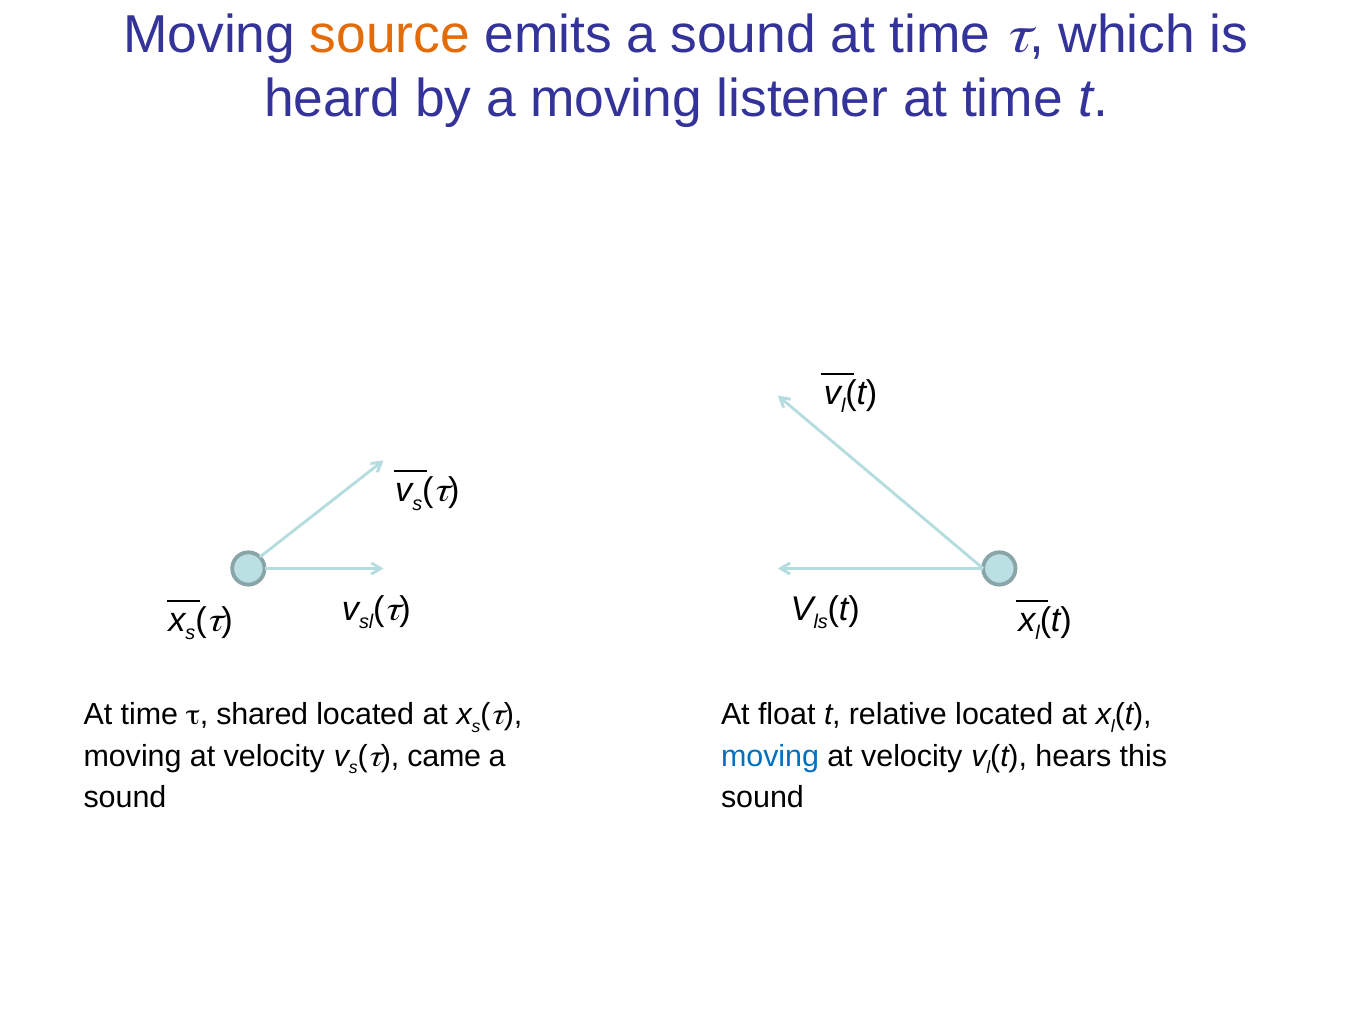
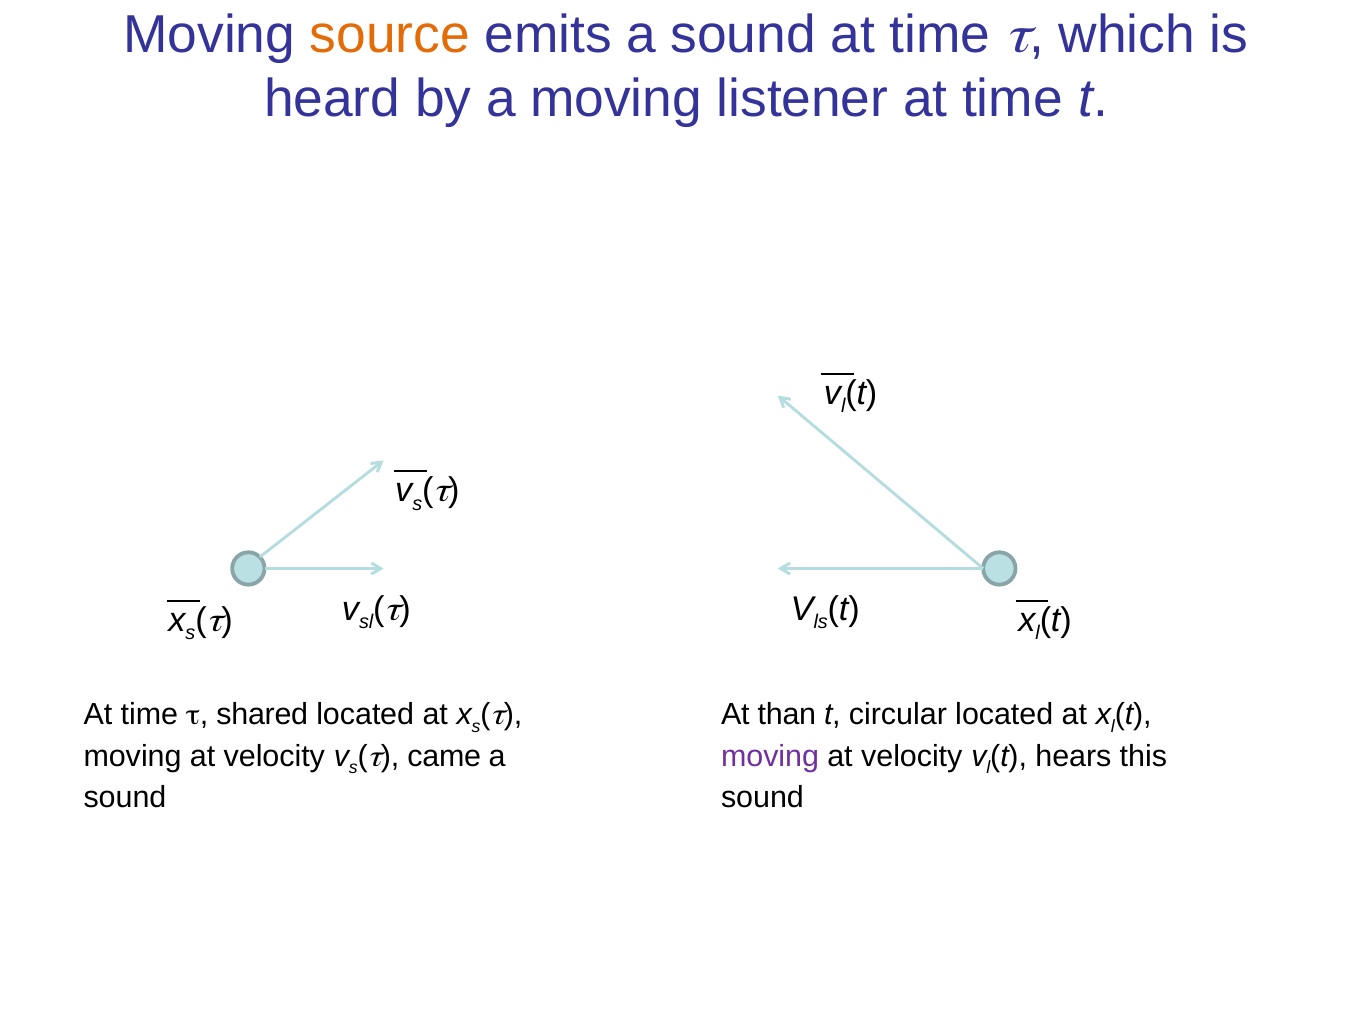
float: float -> than (787, 715)
relative: relative -> circular (898, 715)
moving colour: blue -> purple (770, 756)
